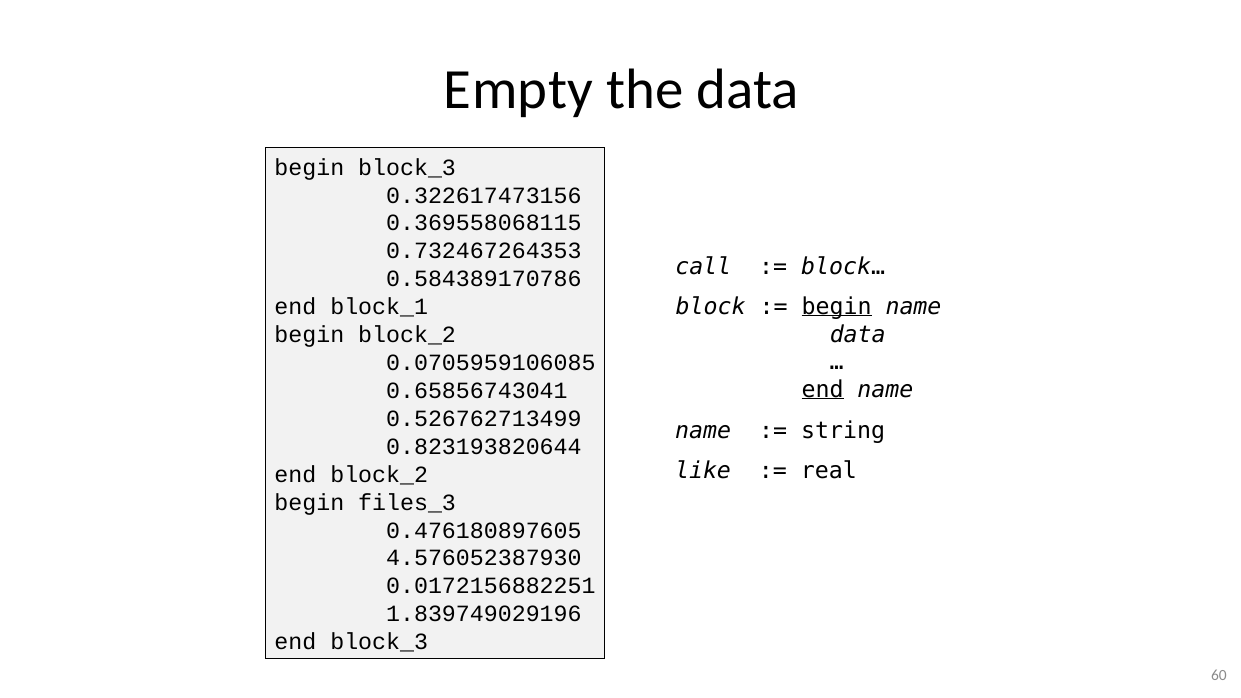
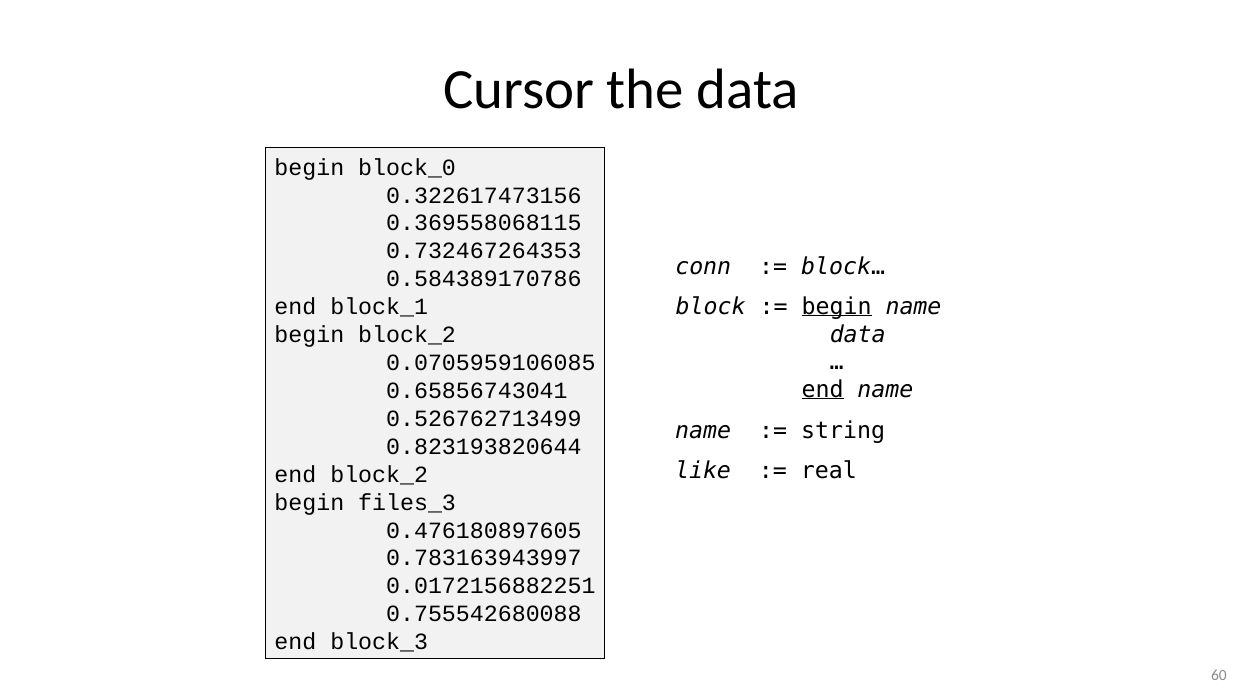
Empty: Empty -> Cursor (519, 90)
begin block_3: block_3 -> block_0 (407, 167)
call: call -> conn (703, 267)
4.576052387930: 4.576052387930 -> 0.783163943997 (484, 558)
1.839749029196: 1.839749029196 -> 0.755542680088 (484, 614)
